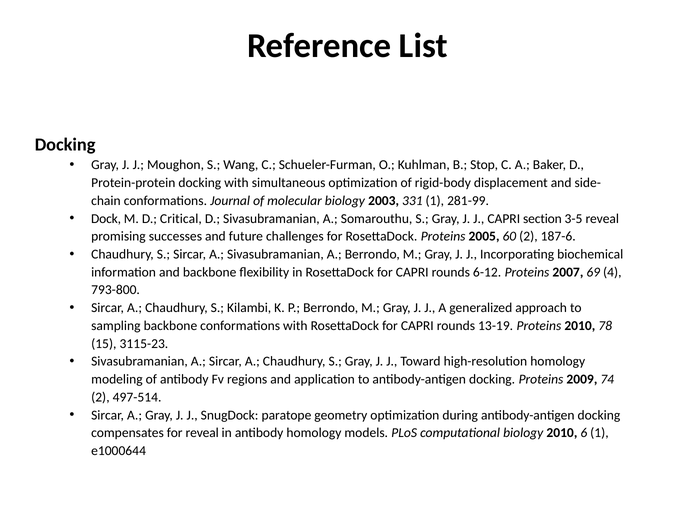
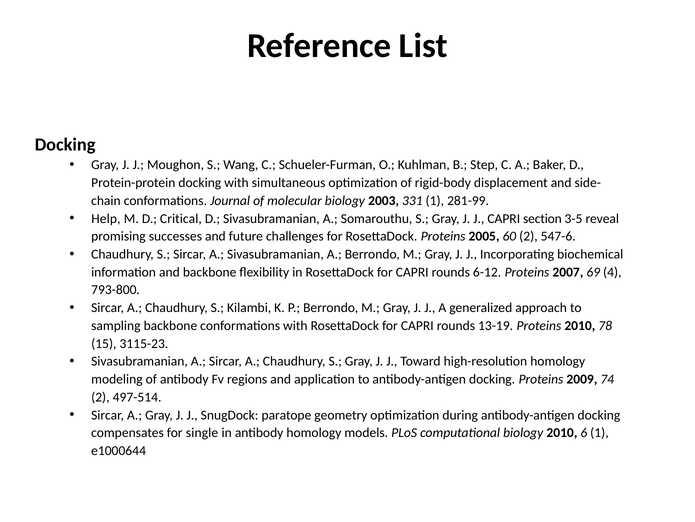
Stop: Stop -> Step (484, 165)
Dock: Dock -> Help (106, 218)
187-6: 187-6 -> 547-6 (558, 236)
for reveal: reveal -> single (202, 432)
